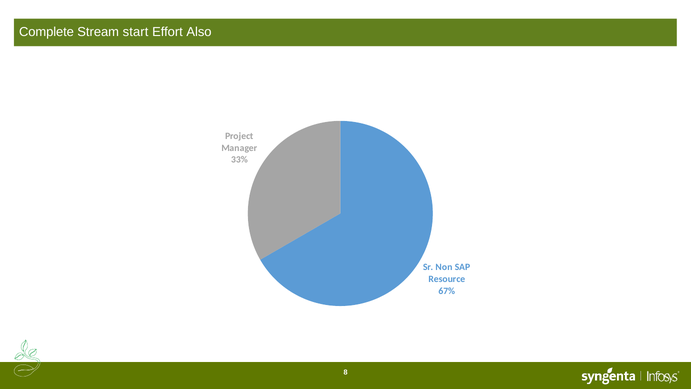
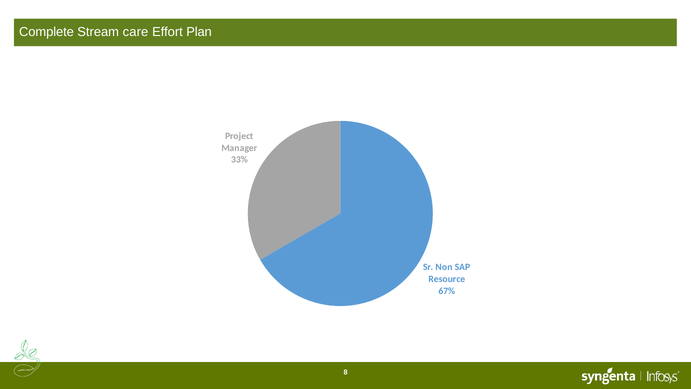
start: start -> care (136, 32)
Also: Also -> Plan (199, 32)
